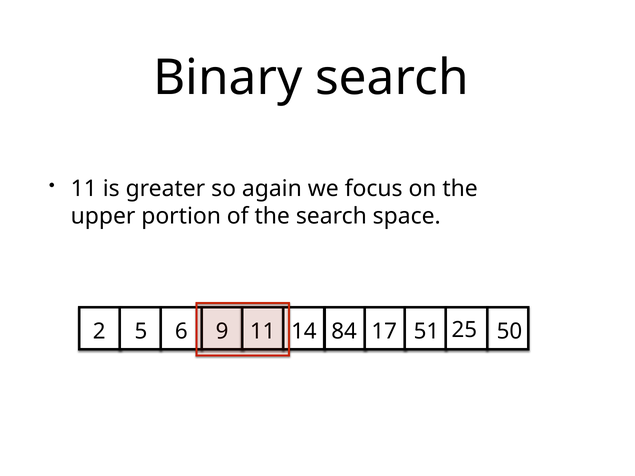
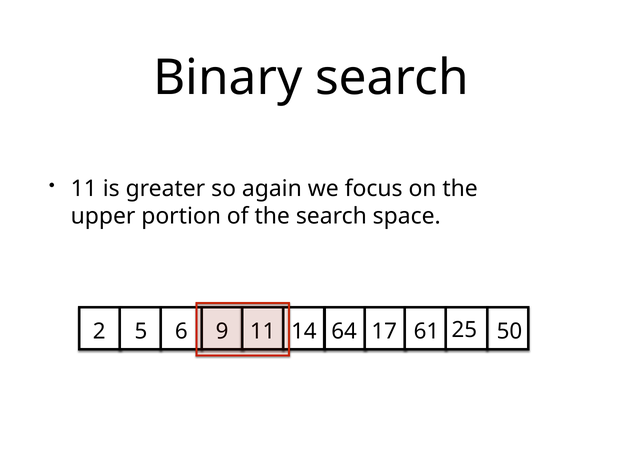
84: 84 -> 64 (344, 332)
51: 51 -> 61 (426, 332)
